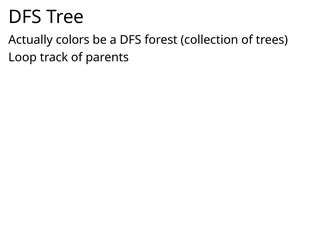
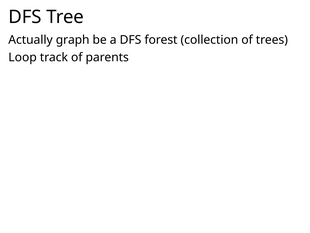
colors: colors -> graph (73, 40)
